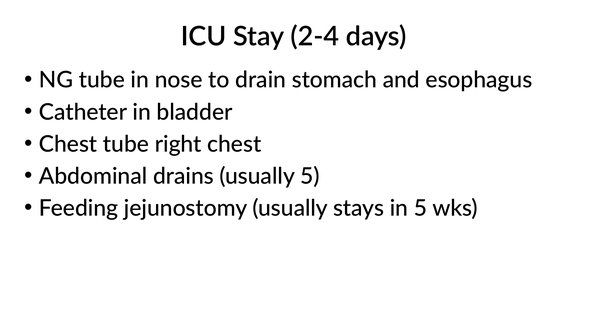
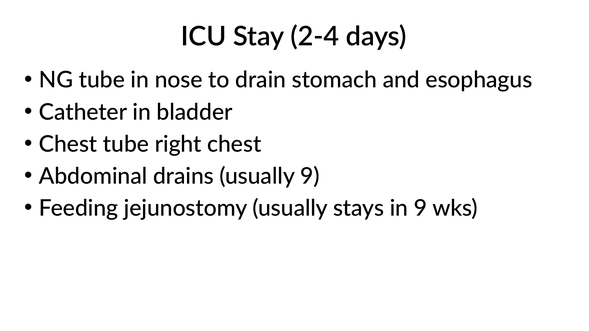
usually 5: 5 -> 9 (310, 176)
in 5: 5 -> 9 (420, 209)
